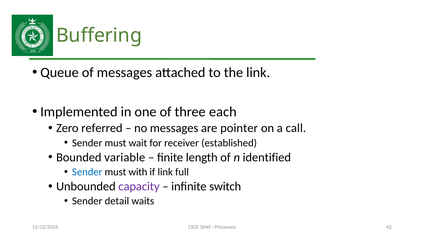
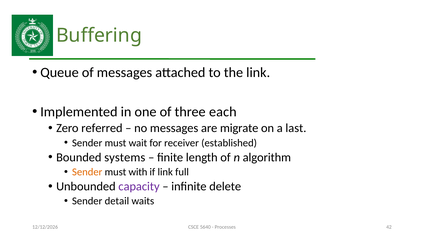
pointer: pointer -> migrate (239, 129)
call: call -> last (296, 129)
variable: variable -> systems (125, 158)
identified: identified -> algorithm (267, 158)
Sender colour: blue -> orange (87, 172)
switch: switch -> delete (225, 187)
